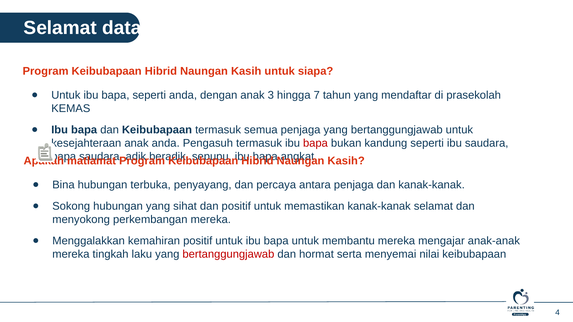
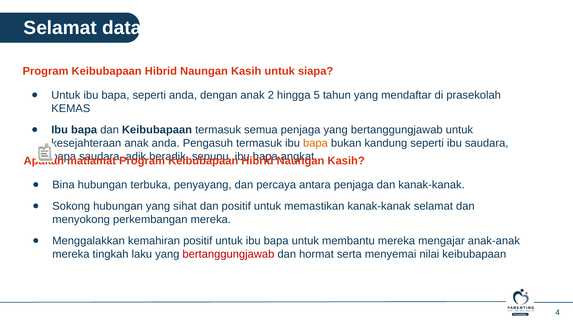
3: 3 -> 2 (271, 95)
7: 7 -> 5 (317, 95)
bapa colour: red -> orange (315, 143)
